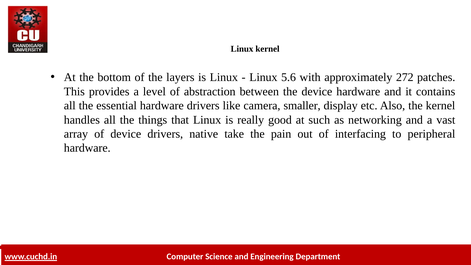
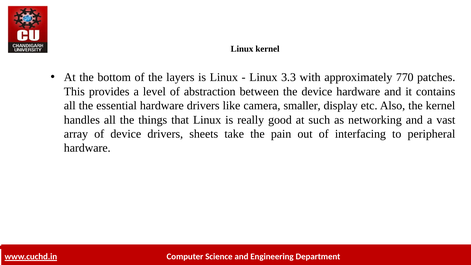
5.6: 5.6 -> 3.3 (289, 77)
272: 272 -> 770 (405, 77)
native: native -> sheets (204, 134)
